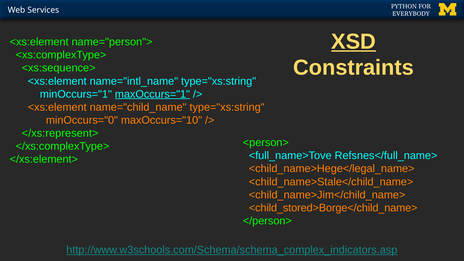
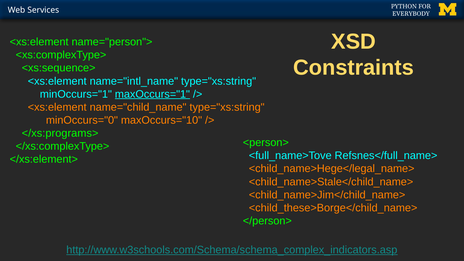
XSD underline: present -> none (354, 42)
</xs:represent>: </xs:represent> -> </xs:programs> (60, 133)
<child_stored>Borge</child_name>: <child_stored>Borge</child_name> -> <child_these>Borge</child_name> (333, 208)
